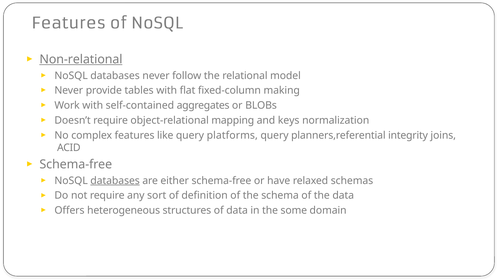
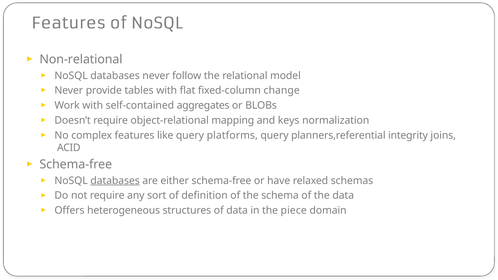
Non-relational underline: present -> none (81, 59)
making: making -> change (282, 91)
some: some -> piece (294, 211)
